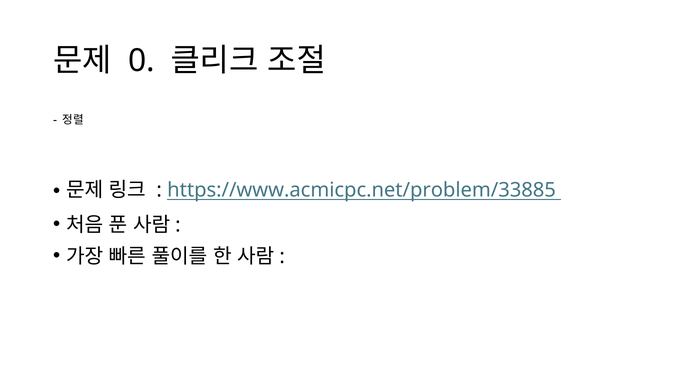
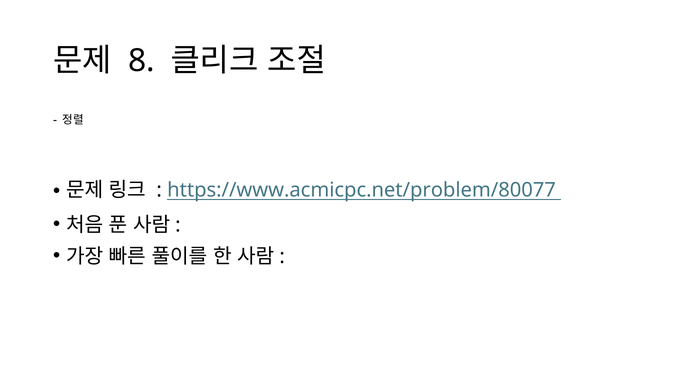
0: 0 -> 8 (141, 61)
https://www.acmicpc.net/problem/33885: https://www.acmicpc.net/problem/33885 -> https://www.acmicpc.net/problem/80077 (362, 190)
